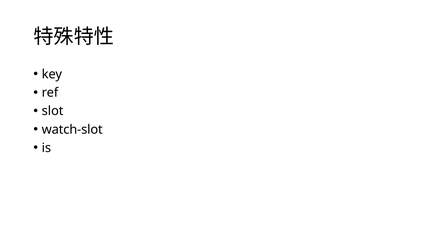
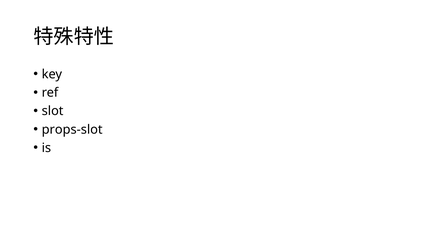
watch-slot: watch-slot -> props-slot (72, 129)
